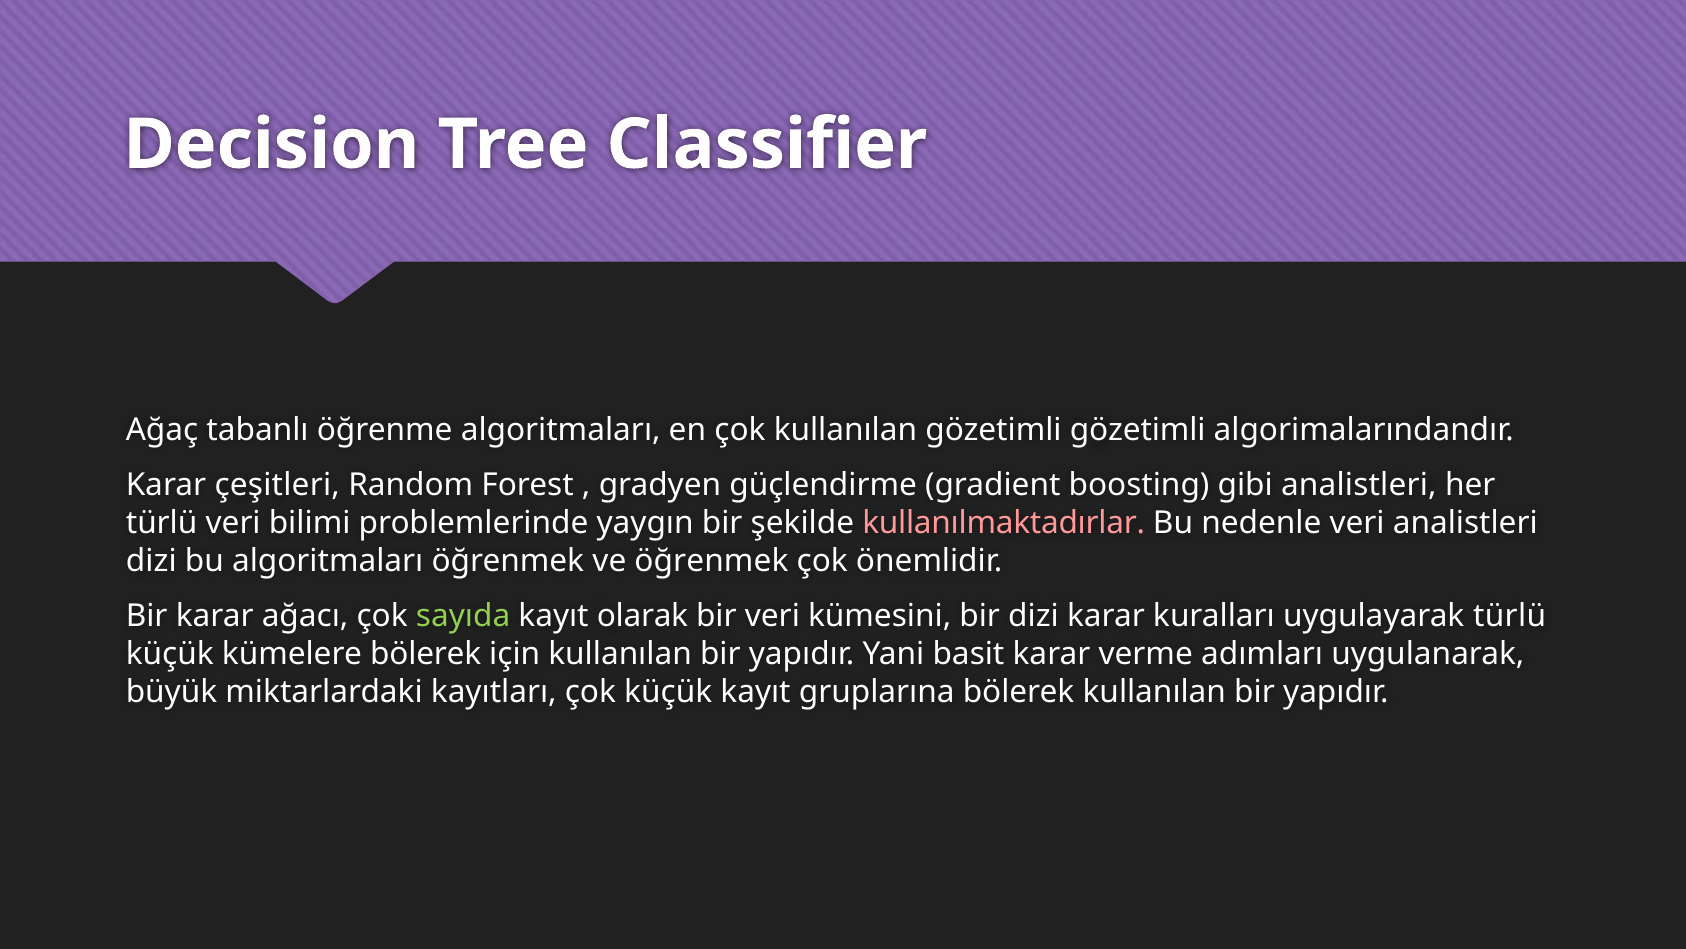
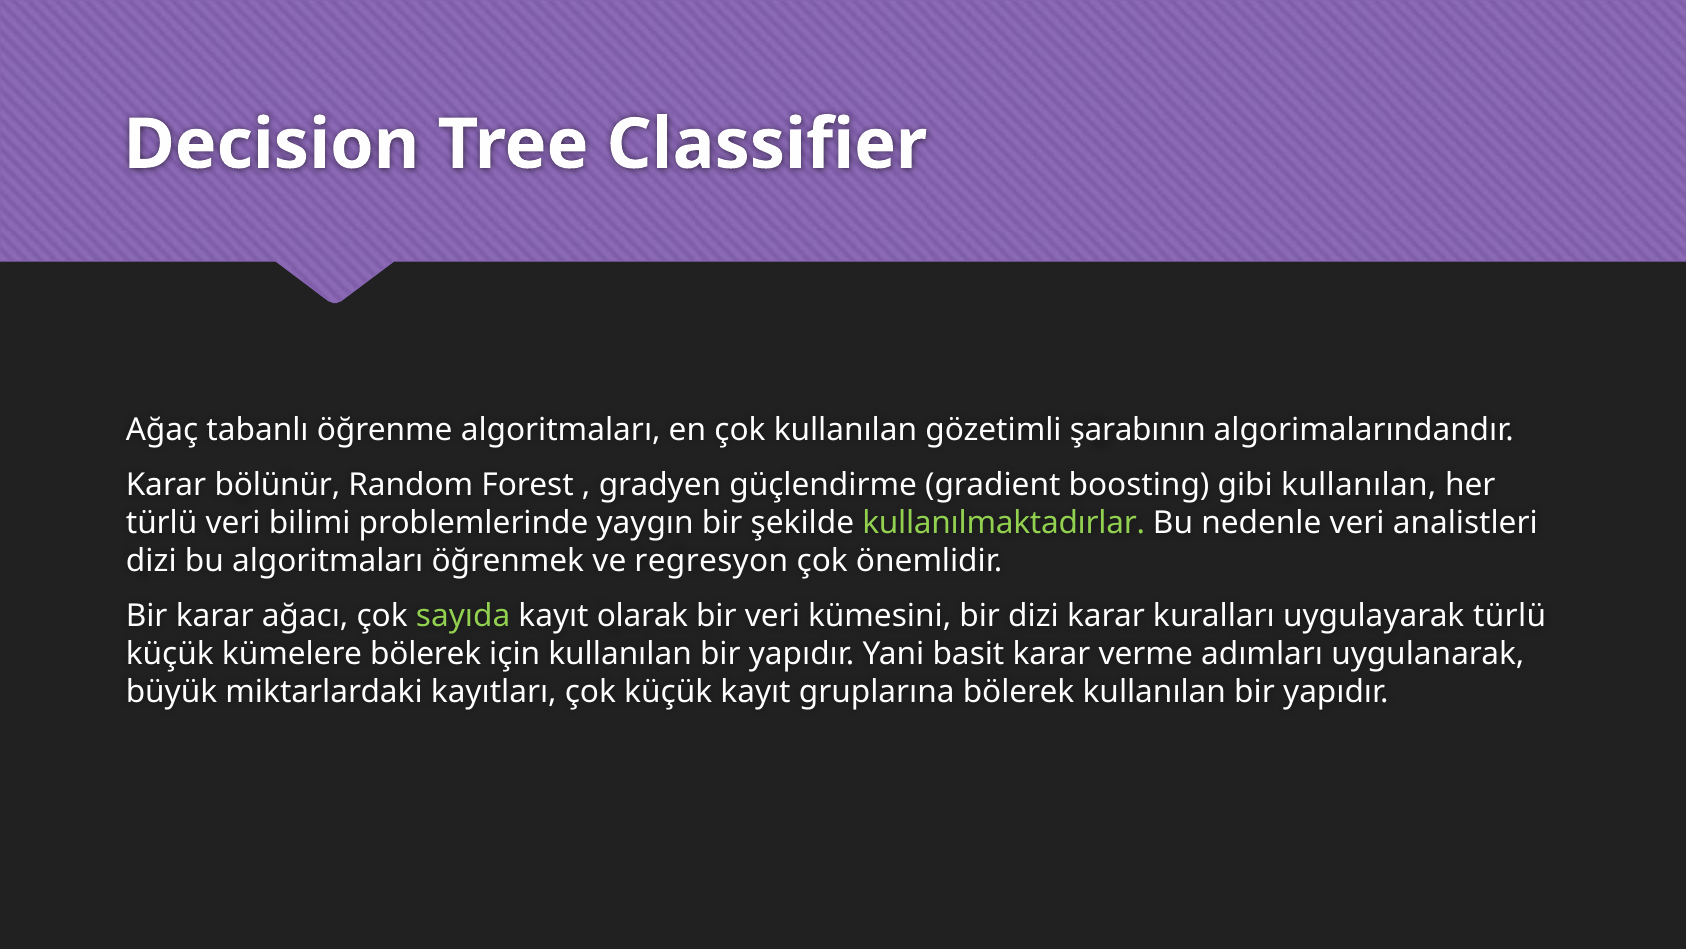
gözetimli gözetimli: gözetimli -> şarabının (1138, 430)
çeşitleri: çeşitleri -> bölünür (277, 485)
gibi analistleri: analistleri -> kullanılan (1359, 485)
kullanılmaktadırlar colour: pink -> light green (1004, 523)
ve öğrenmek: öğrenmek -> regresyon (711, 561)
